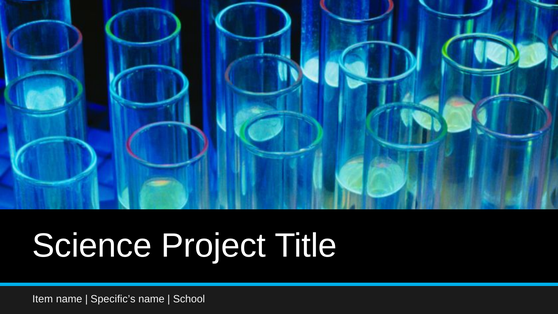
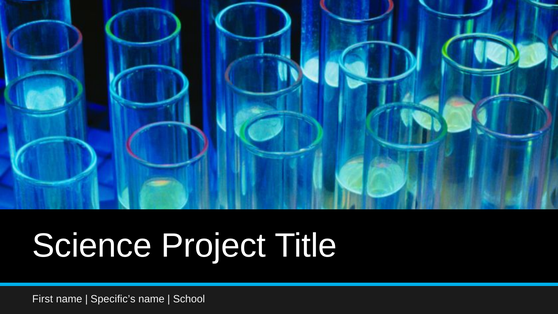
Item: Item -> First (43, 299)
